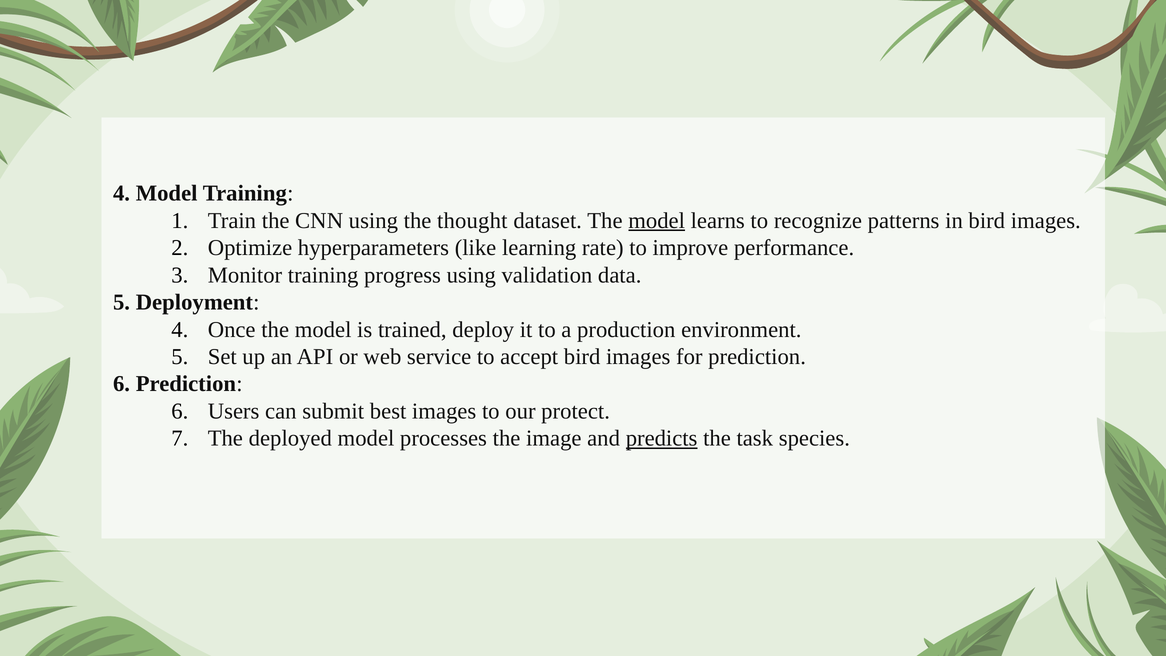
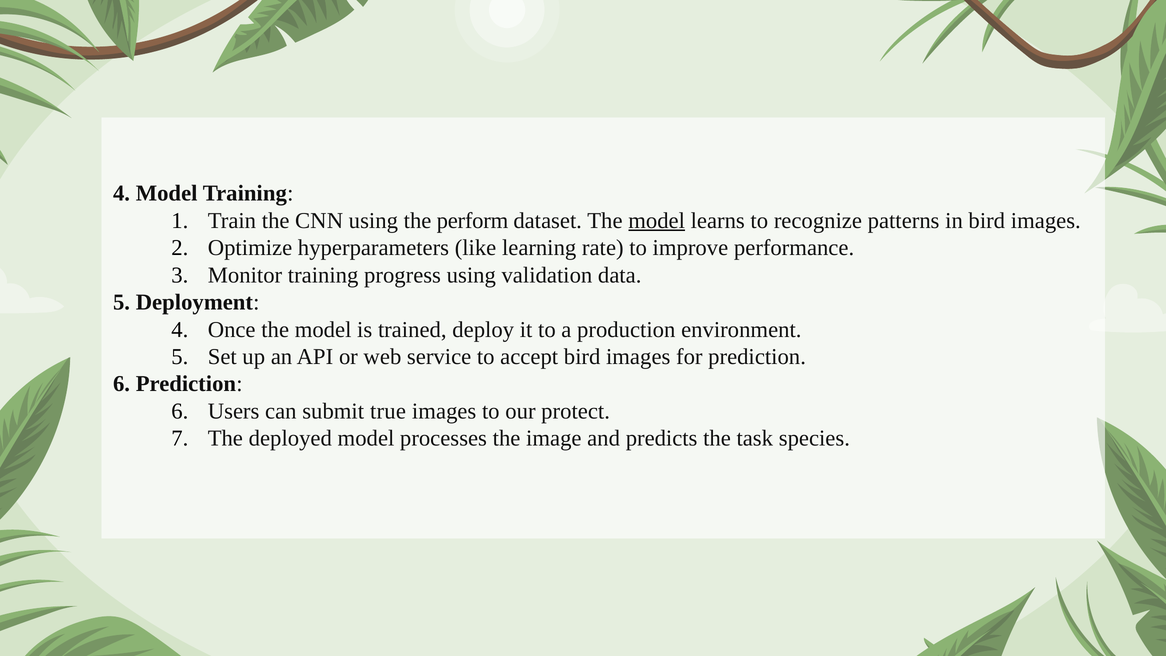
thought: thought -> perform (472, 221)
best: best -> true (388, 411)
predicts underline: present -> none (662, 438)
